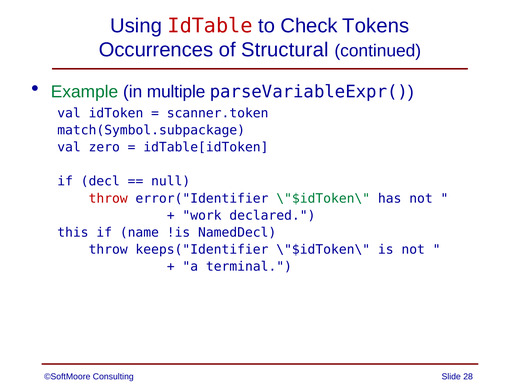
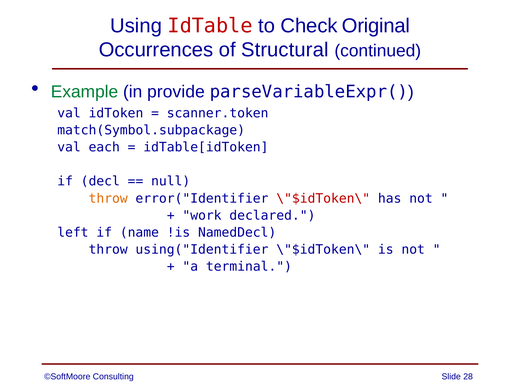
Tokens: Tokens -> Original (376, 26)
multiple: multiple -> provide (176, 92)
zero: zero -> each (104, 147)
throw colour: red -> orange (108, 198)
\"$idToken\ colour: green -> red (323, 198)
this: this -> left (73, 233)
keeps("Identifier: keeps("Identifier -> using("Identifier (202, 250)
